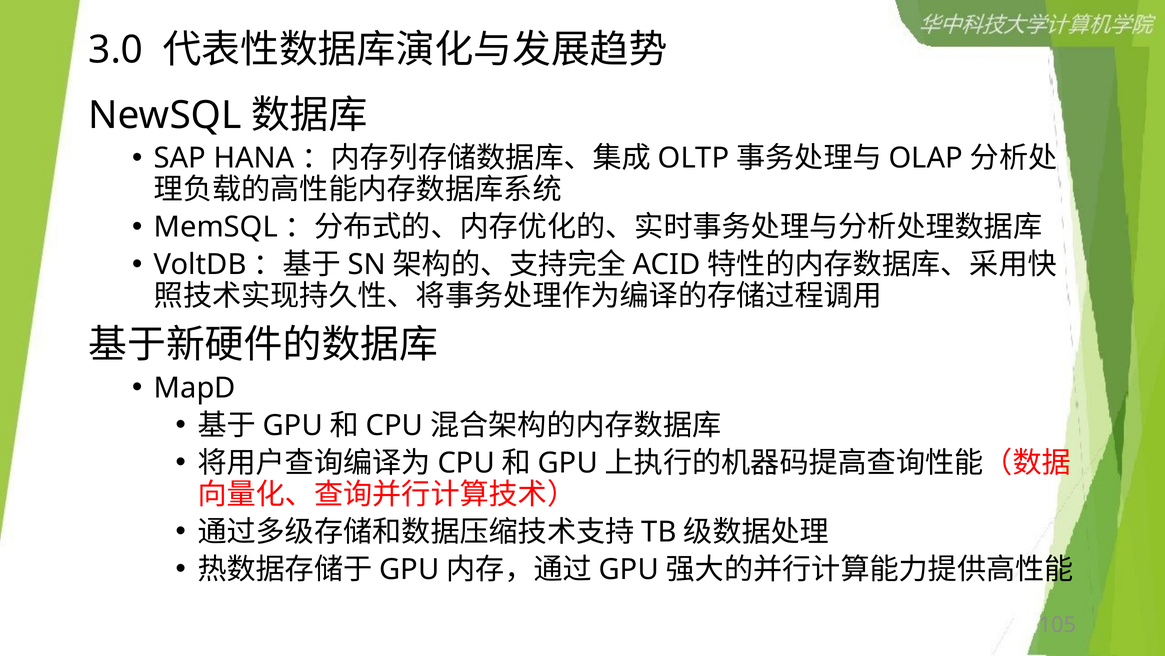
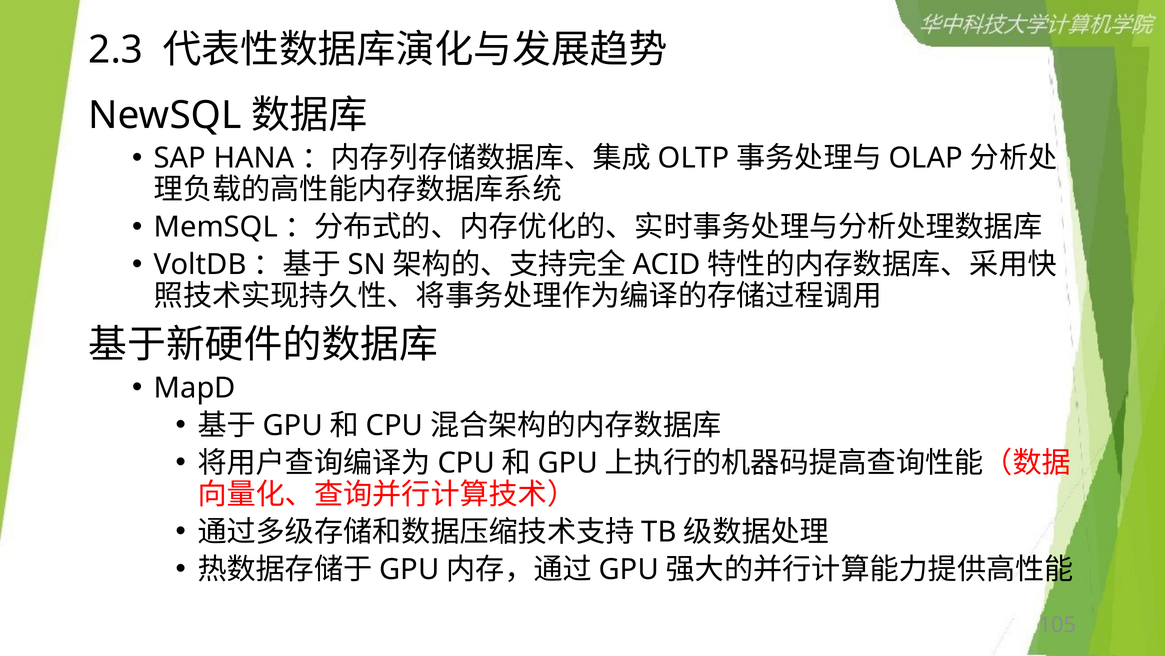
3.0: 3.0 -> 2.3 (116, 50)
